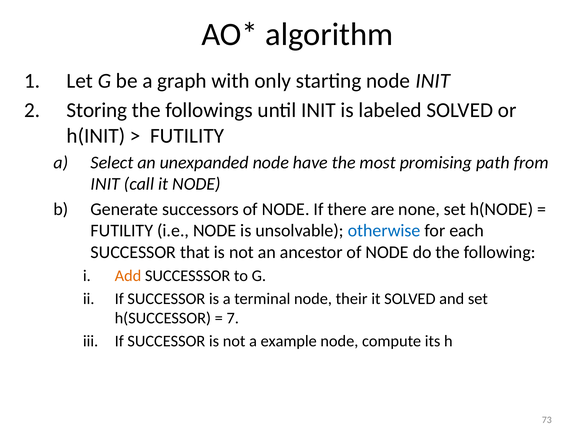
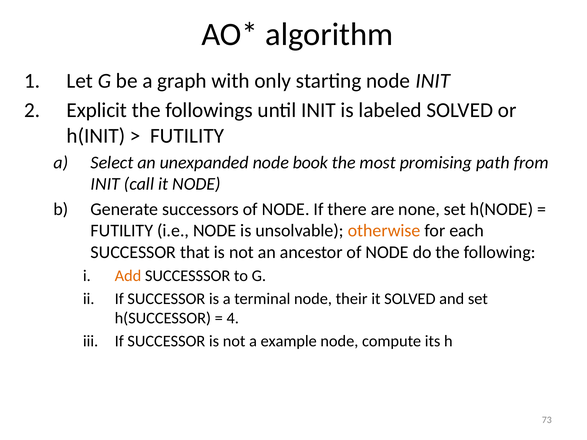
Storing: Storing -> Explicit (97, 110)
have: have -> book (310, 163)
otherwise colour: blue -> orange (384, 231)
7: 7 -> 4 (233, 318)
